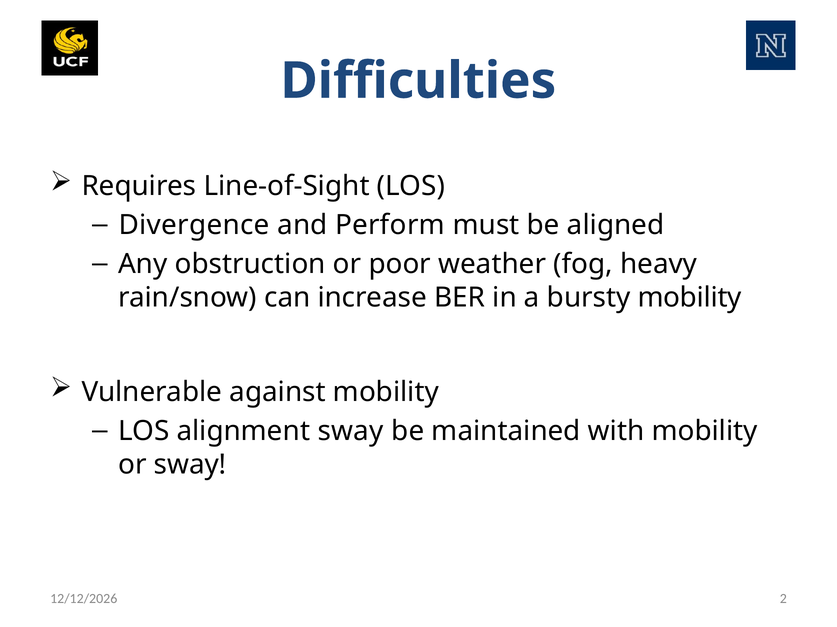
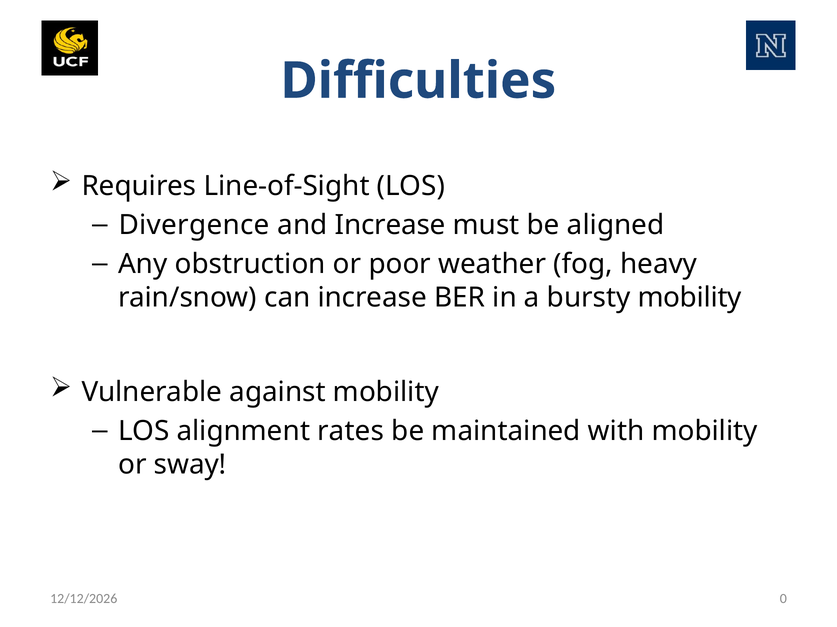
and Perform: Perform -> Increase (390, 225)
alignment sway: sway -> rates (351, 432)
2: 2 -> 0 (783, 599)
